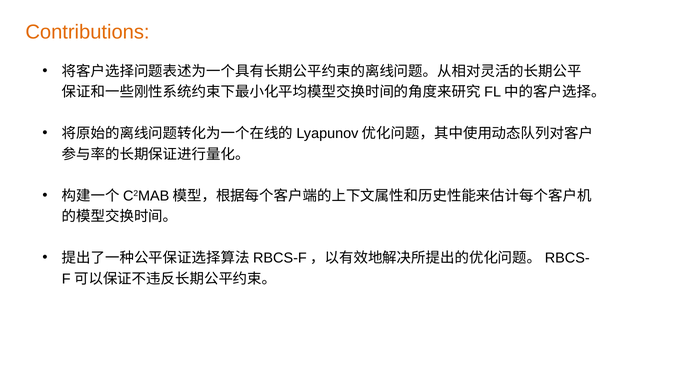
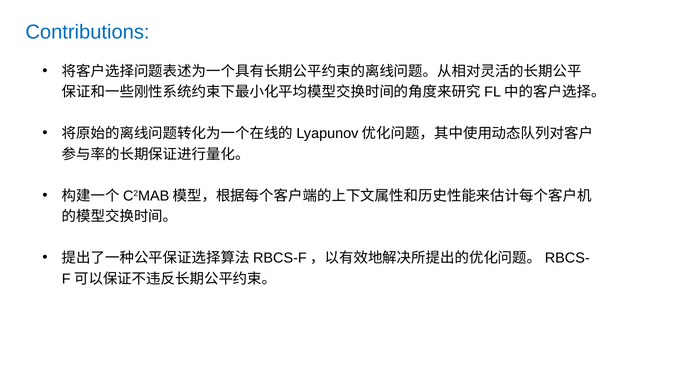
Contributions colour: orange -> blue (87, 32)
